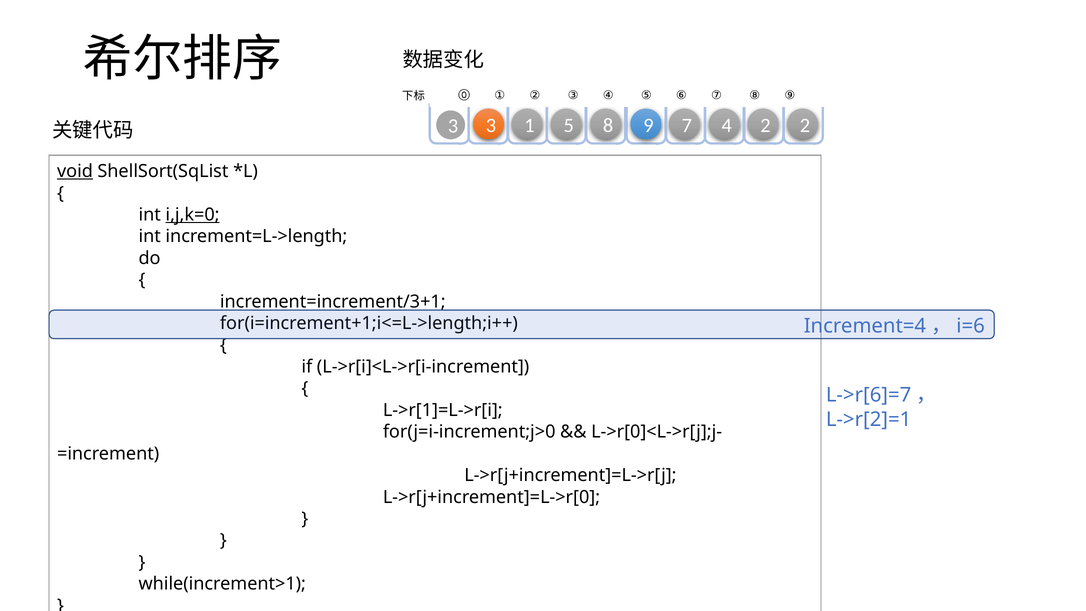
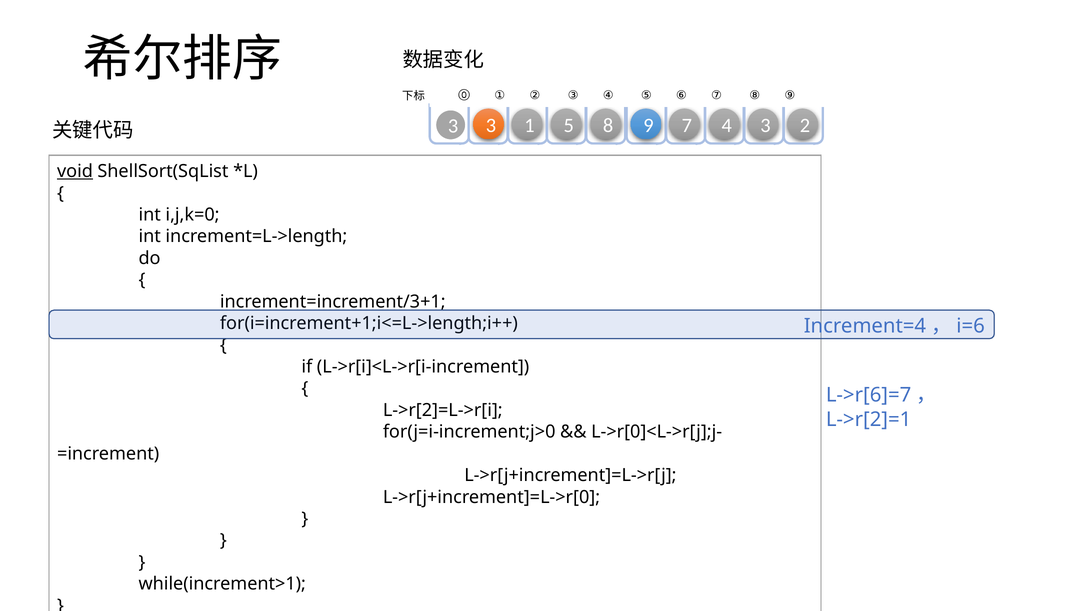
4 2: 2 -> 3 (765, 125)
i,j,k=0 underline: present -> none (193, 215)
L->r[1]=L->r[i: L->r[1]=L->r[i -> L->r[2]=L->r[i (443, 410)
